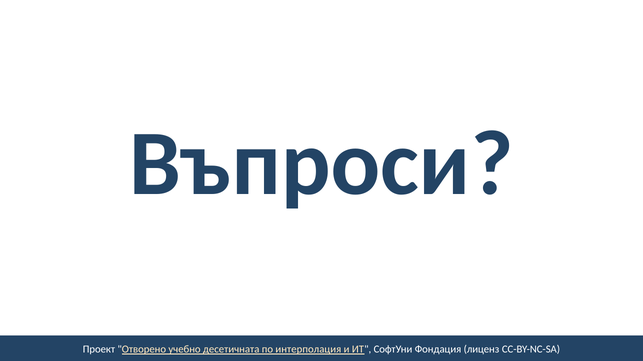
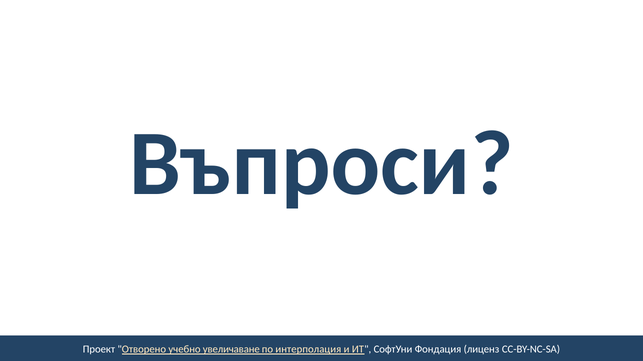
десетичната: десетичната -> увеличаване (231, 350)
